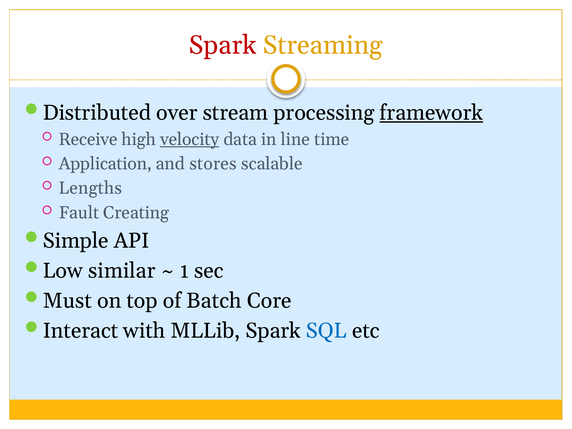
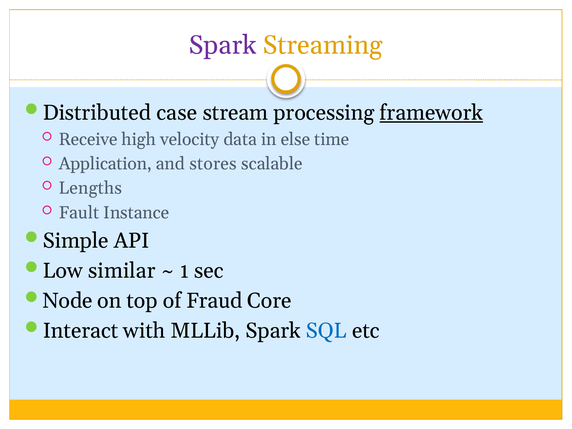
Spark colour: red -> purple (223, 45)
over: over -> case (177, 113)
velocity underline: present -> none (190, 139)
line: line -> else (295, 139)
Creating: Creating -> Instance (136, 213)
Must: Must -> Node (67, 301)
Batch: Batch -> Fraud (214, 301)
